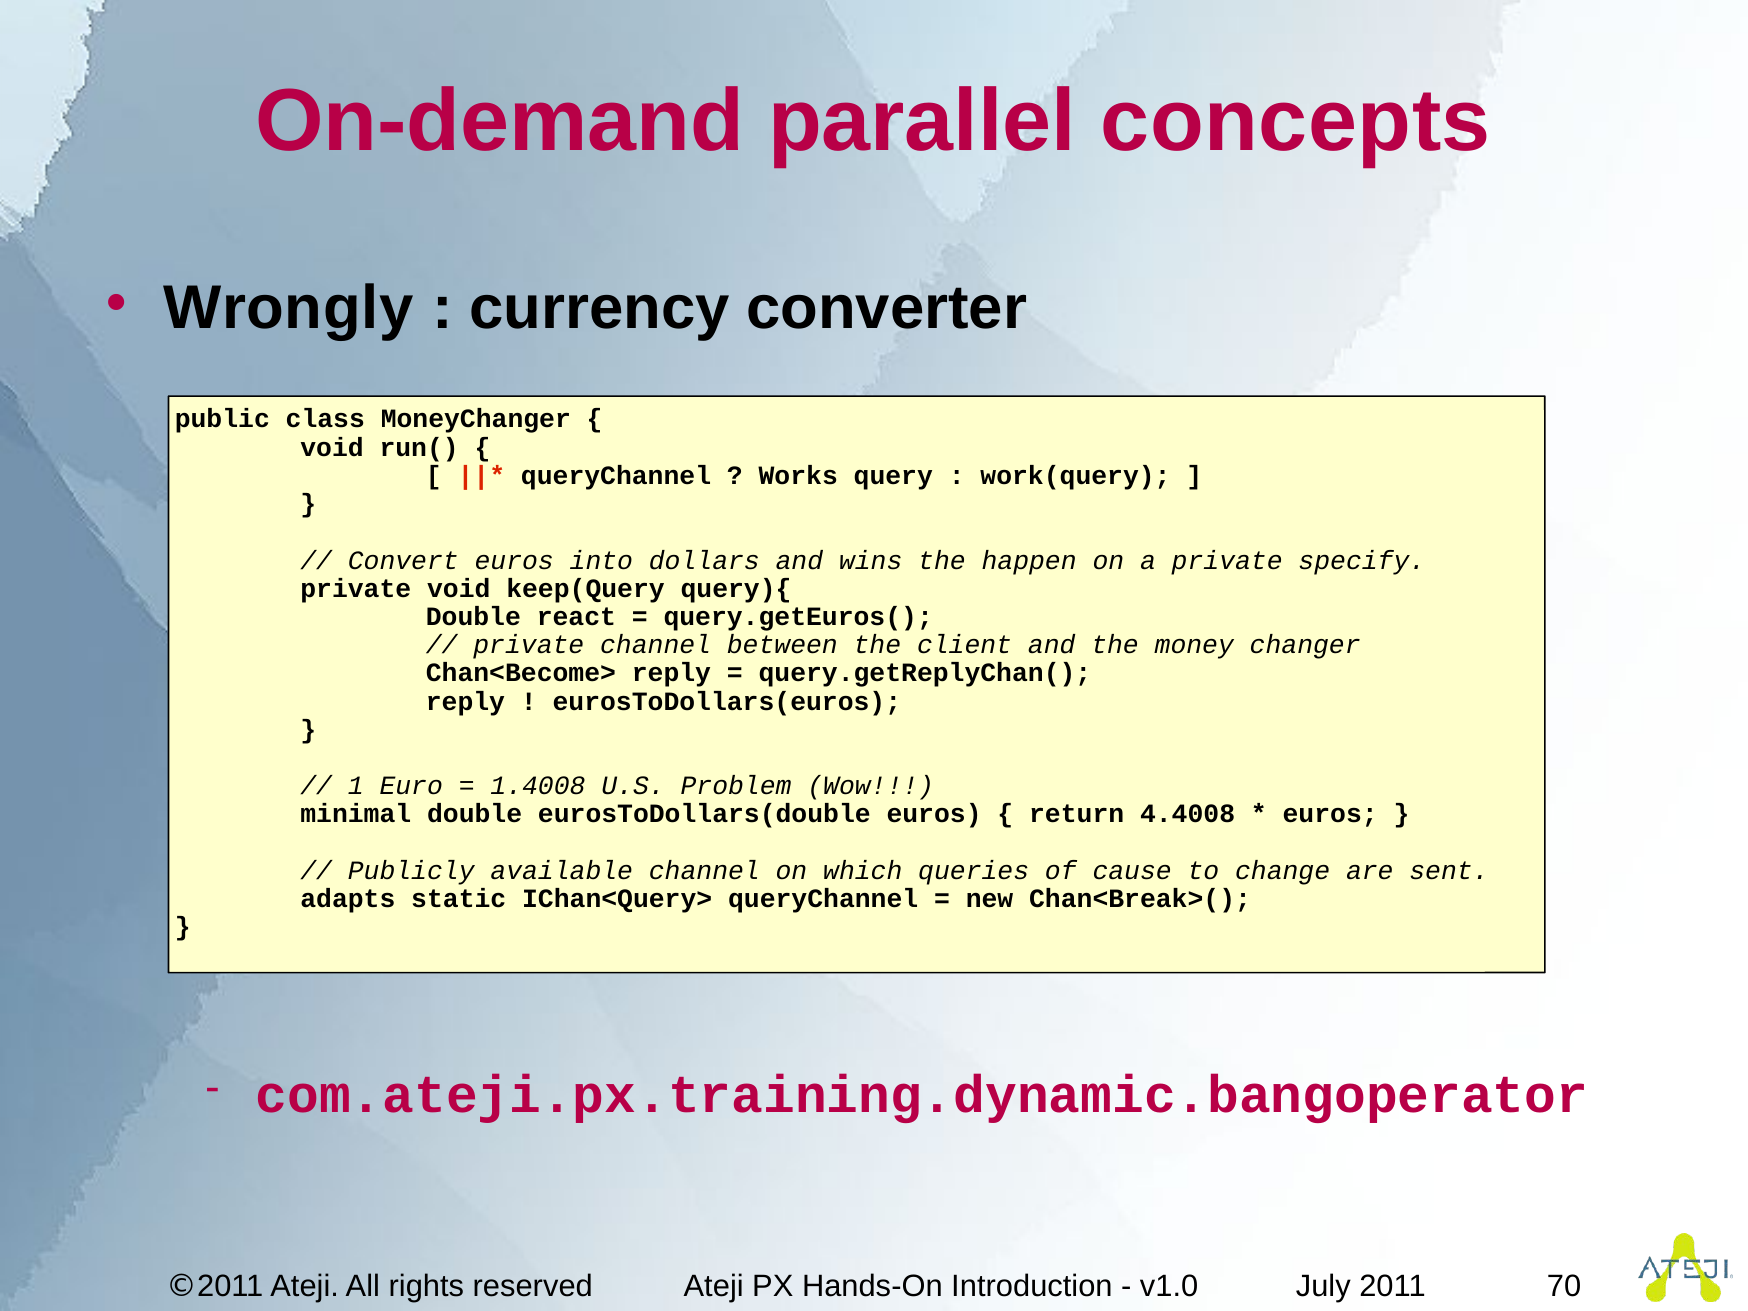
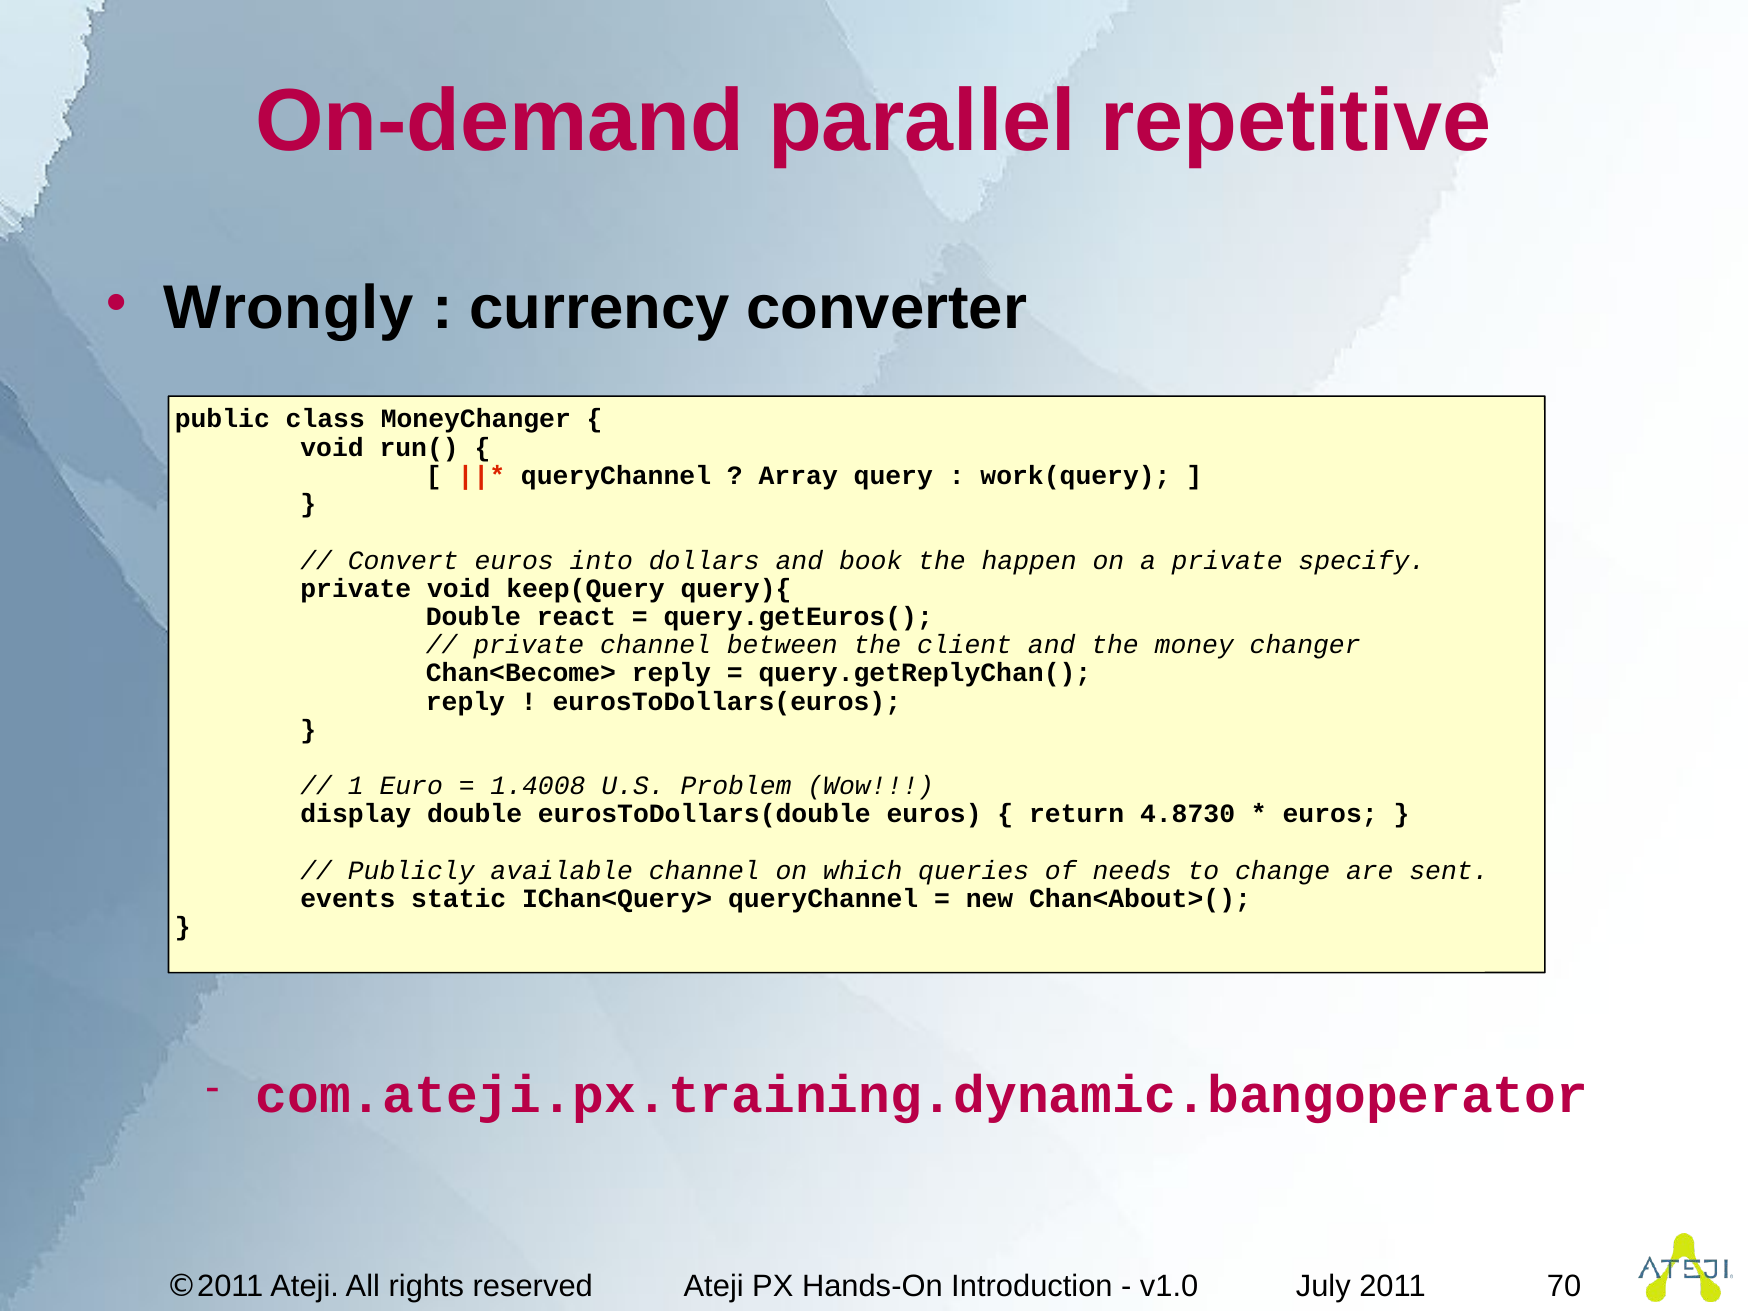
concepts: concepts -> repetitive (1296, 121)
Works: Works -> Array (798, 476)
wins: wins -> book (871, 560)
minimal: minimal -> display (356, 814)
4.4008: 4.4008 -> 4.8730 (1188, 814)
cause: cause -> needs (1132, 871)
adapts: adapts -> events (348, 899)
Chan<Break>(: Chan<Break>( -> Chan<About>( (1140, 899)
